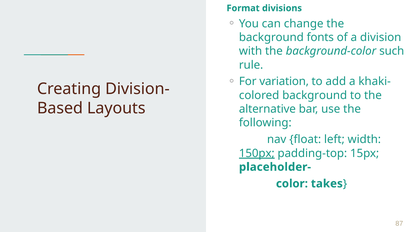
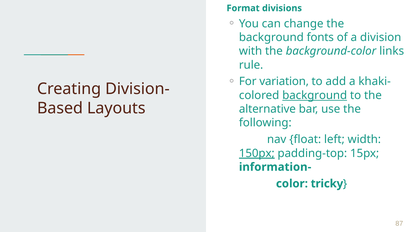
such: such -> links (392, 51)
background underline: none -> present (315, 95)
placeholder-: placeholder- -> information- (275, 167)
takes: takes -> tricky (327, 183)
